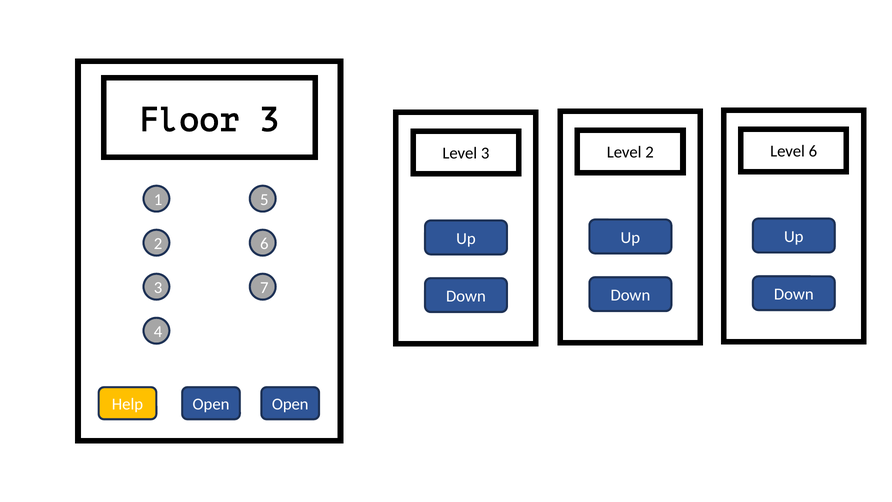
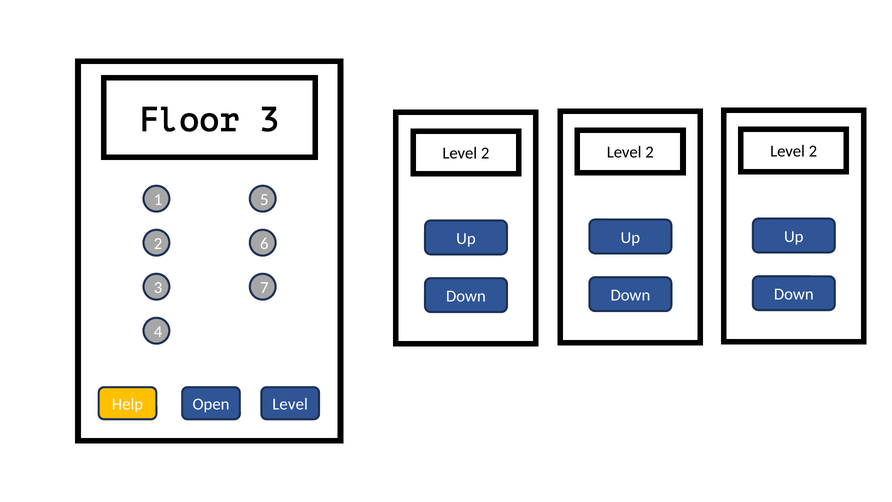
6: 6 -> 2 (813, 151)
3: 3 -> 2 (485, 153)
Open: Open -> Level (290, 404)
